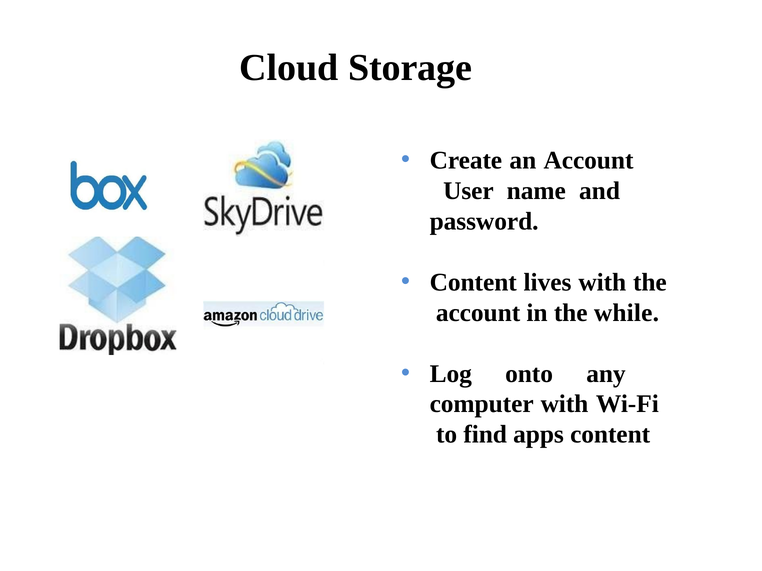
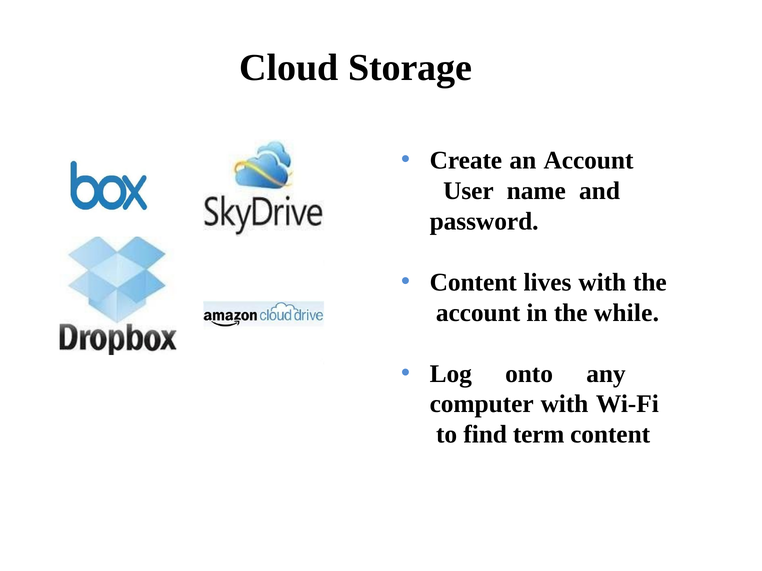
apps: apps -> term (539, 435)
